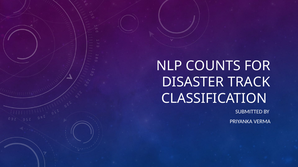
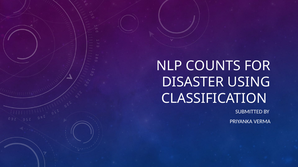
TRACK: TRACK -> USING (249, 82)
